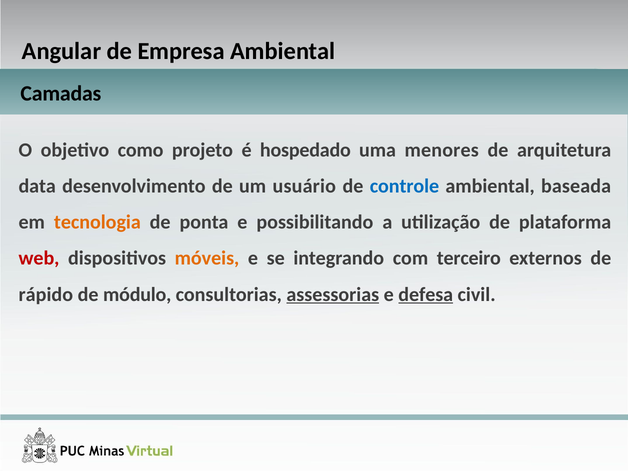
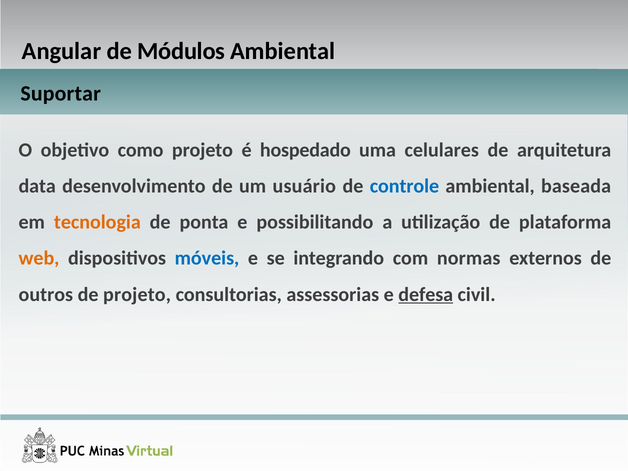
Empresa: Empresa -> Módulos (181, 51)
Camadas: Camadas -> Suportar (61, 93)
menores: menores -> celulares (442, 150)
web colour: red -> orange (39, 258)
móveis colour: orange -> blue (207, 258)
terceiro: terceiro -> normas (469, 258)
rápido: rápido -> outros (46, 294)
de módulo: módulo -> projeto (137, 294)
assessorias underline: present -> none (333, 294)
